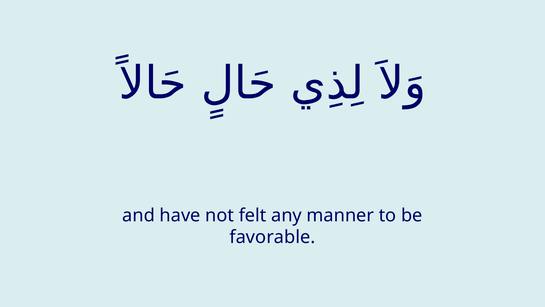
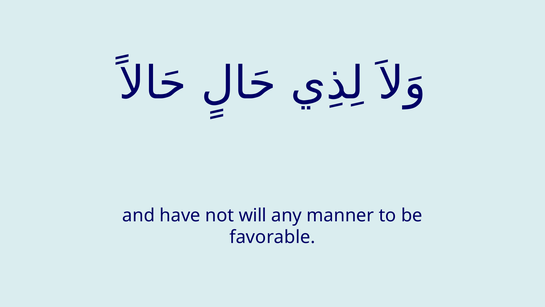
felt: felt -> will (253, 215)
